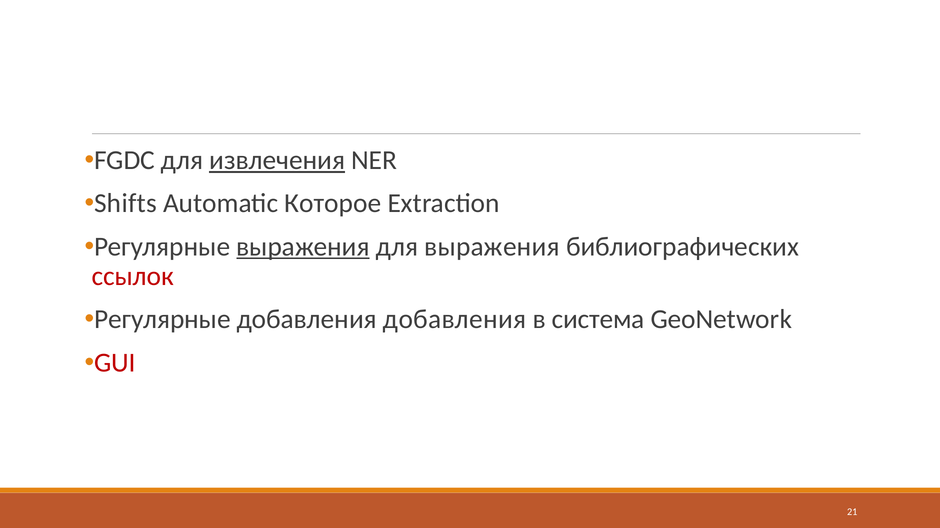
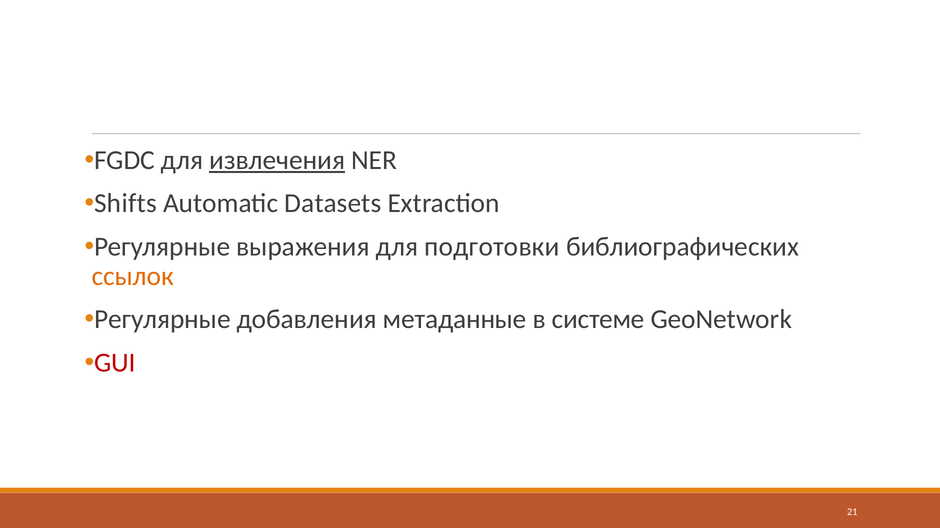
Которое: Которое -> Datasets (333, 204)
выражения underline: present -> none (303, 247)
для выражения: выражения -> подготовки (492, 247)
ссылок colour: red -> orange (133, 277)
добавления добавления: добавления -> метаданные (455, 320)
система: система -> системе (598, 320)
